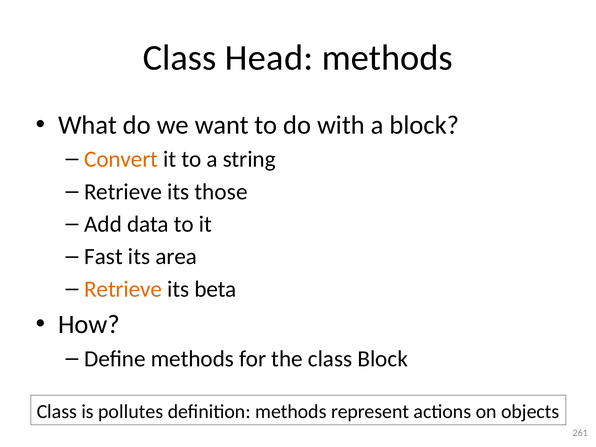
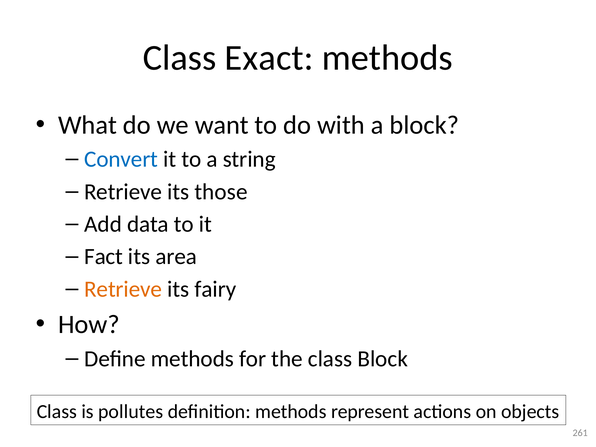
Head: Head -> Exact (269, 58)
Convert colour: orange -> blue (121, 159)
Fast: Fast -> Fact (104, 257)
beta: beta -> fairy (215, 289)
